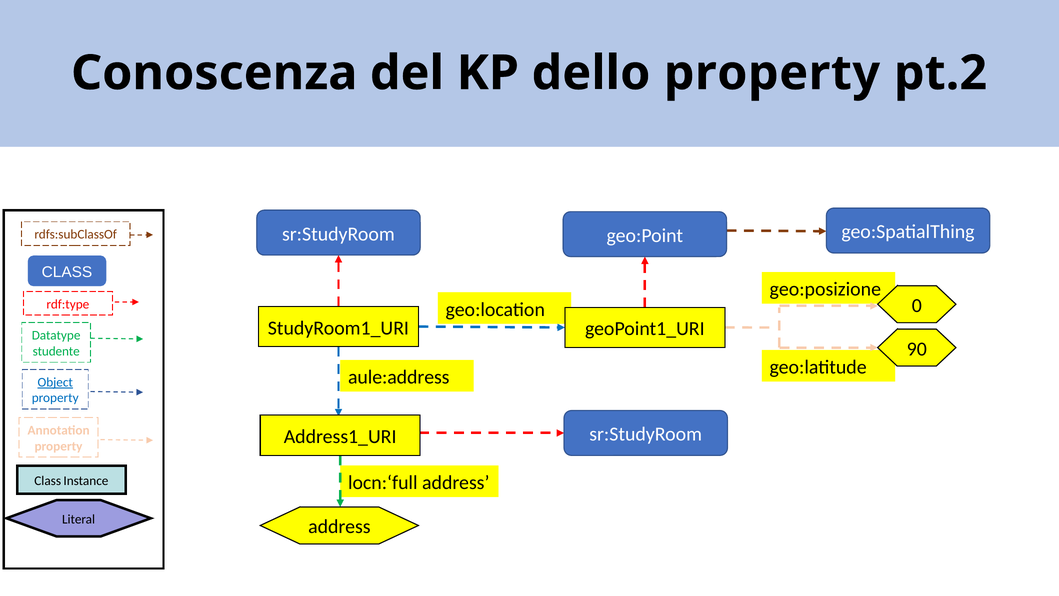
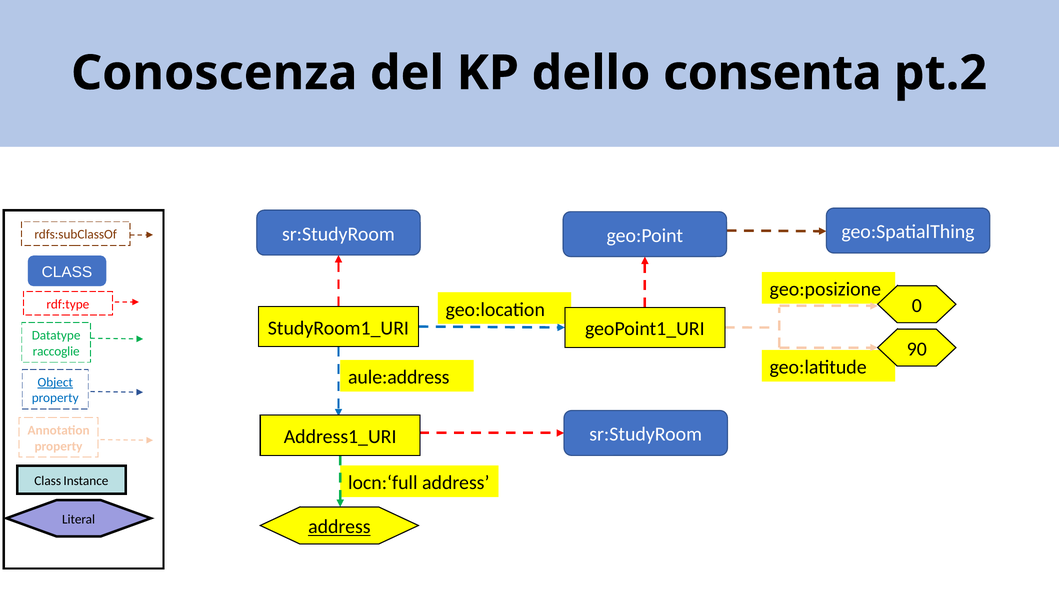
dello property: property -> consenta (772, 73)
studente: studente -> raccoglie (56, 351)
address underline: none -> present (339, 527)
